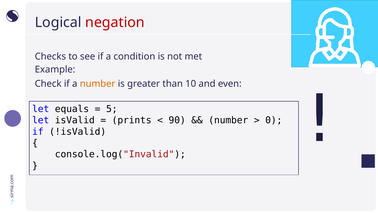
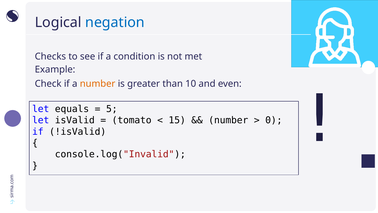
negation colour: red -> blue (115, 22)
prints: prints -> tomato (132, 120)
90: 90 -> 15 (177, 120)
